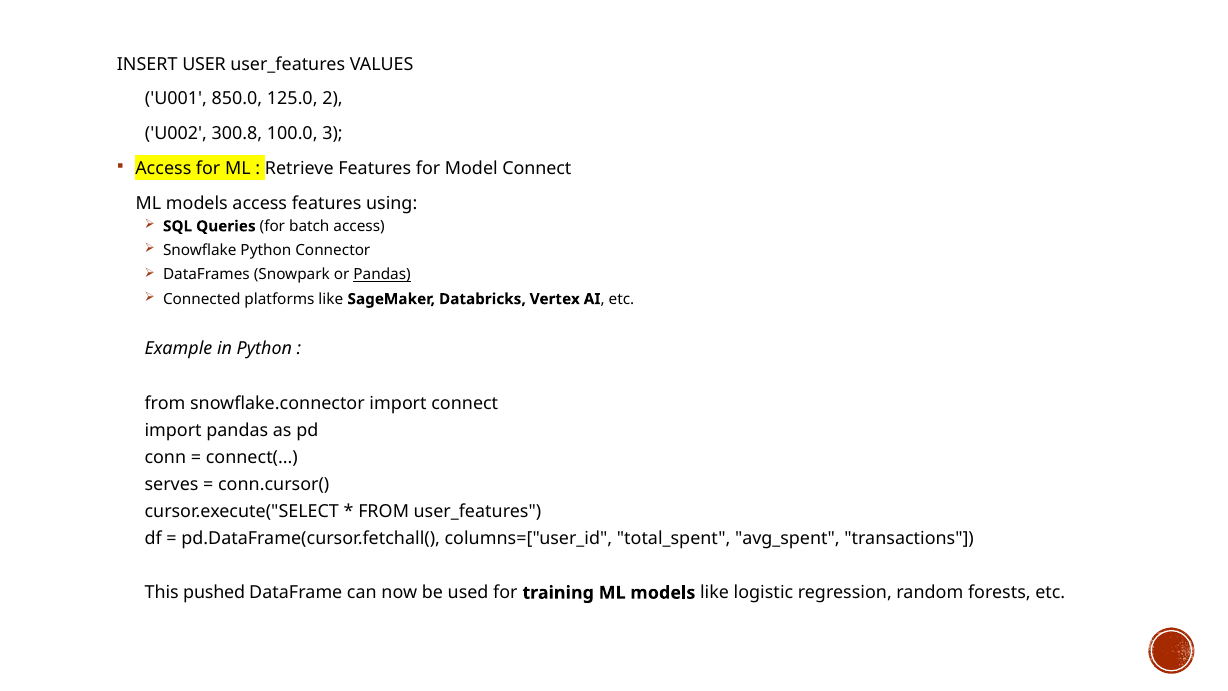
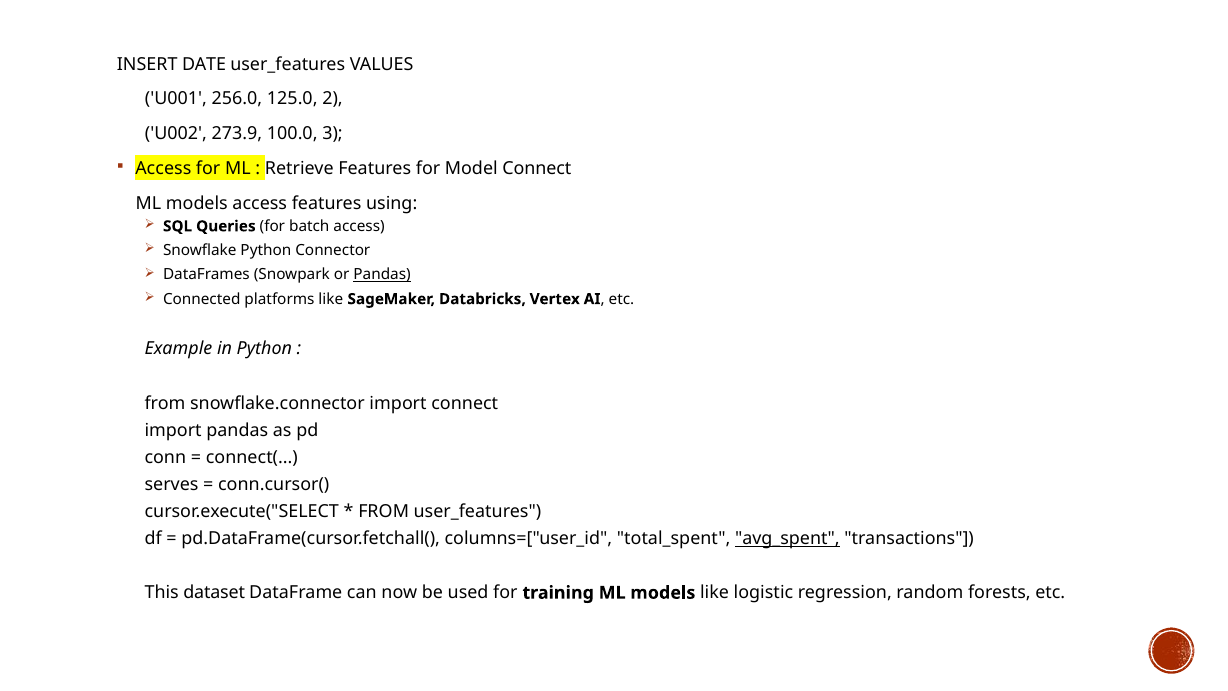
USER: USER -> DATE (204, 64)
850.0: 850.0 -> 256.0 (237, 99)
300.8: 300.8 -> 273.9 (237, 134)
avg_spent underline: none -> present (787, 538)
pushed: pushed -> dataset (214, 593)
